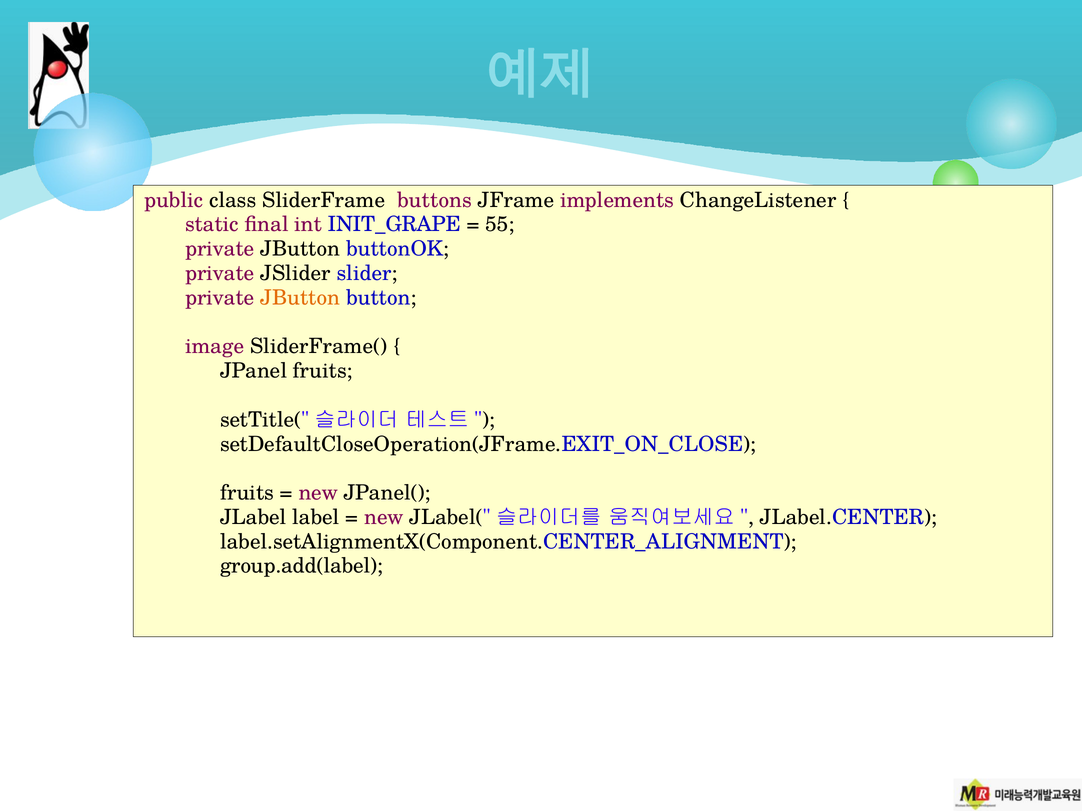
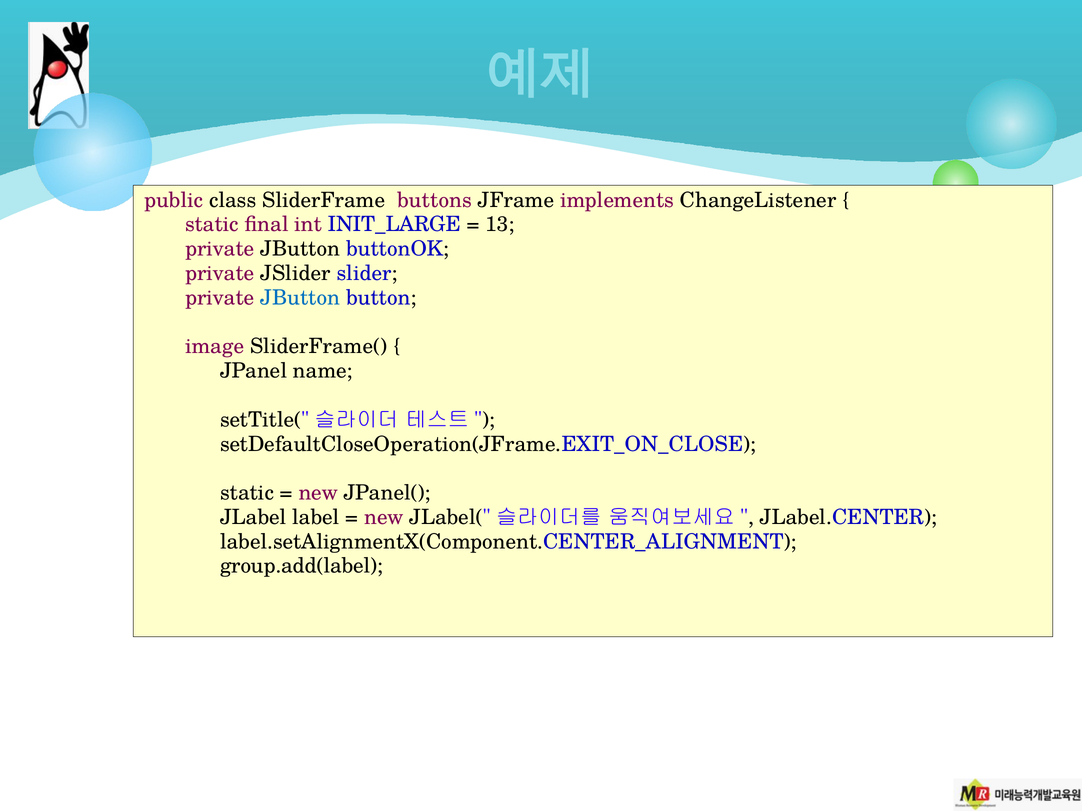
INIT_GRAPE: INIT_GRAPE -> INIT_LARGE (394, 225)
55: 55 -> 13 (500, 225)
JButton colour: orange -> blue (300, 298)
JPanel fruits: fruits -> name (323, 371)
fruits: fruits -> static (247, 493)
